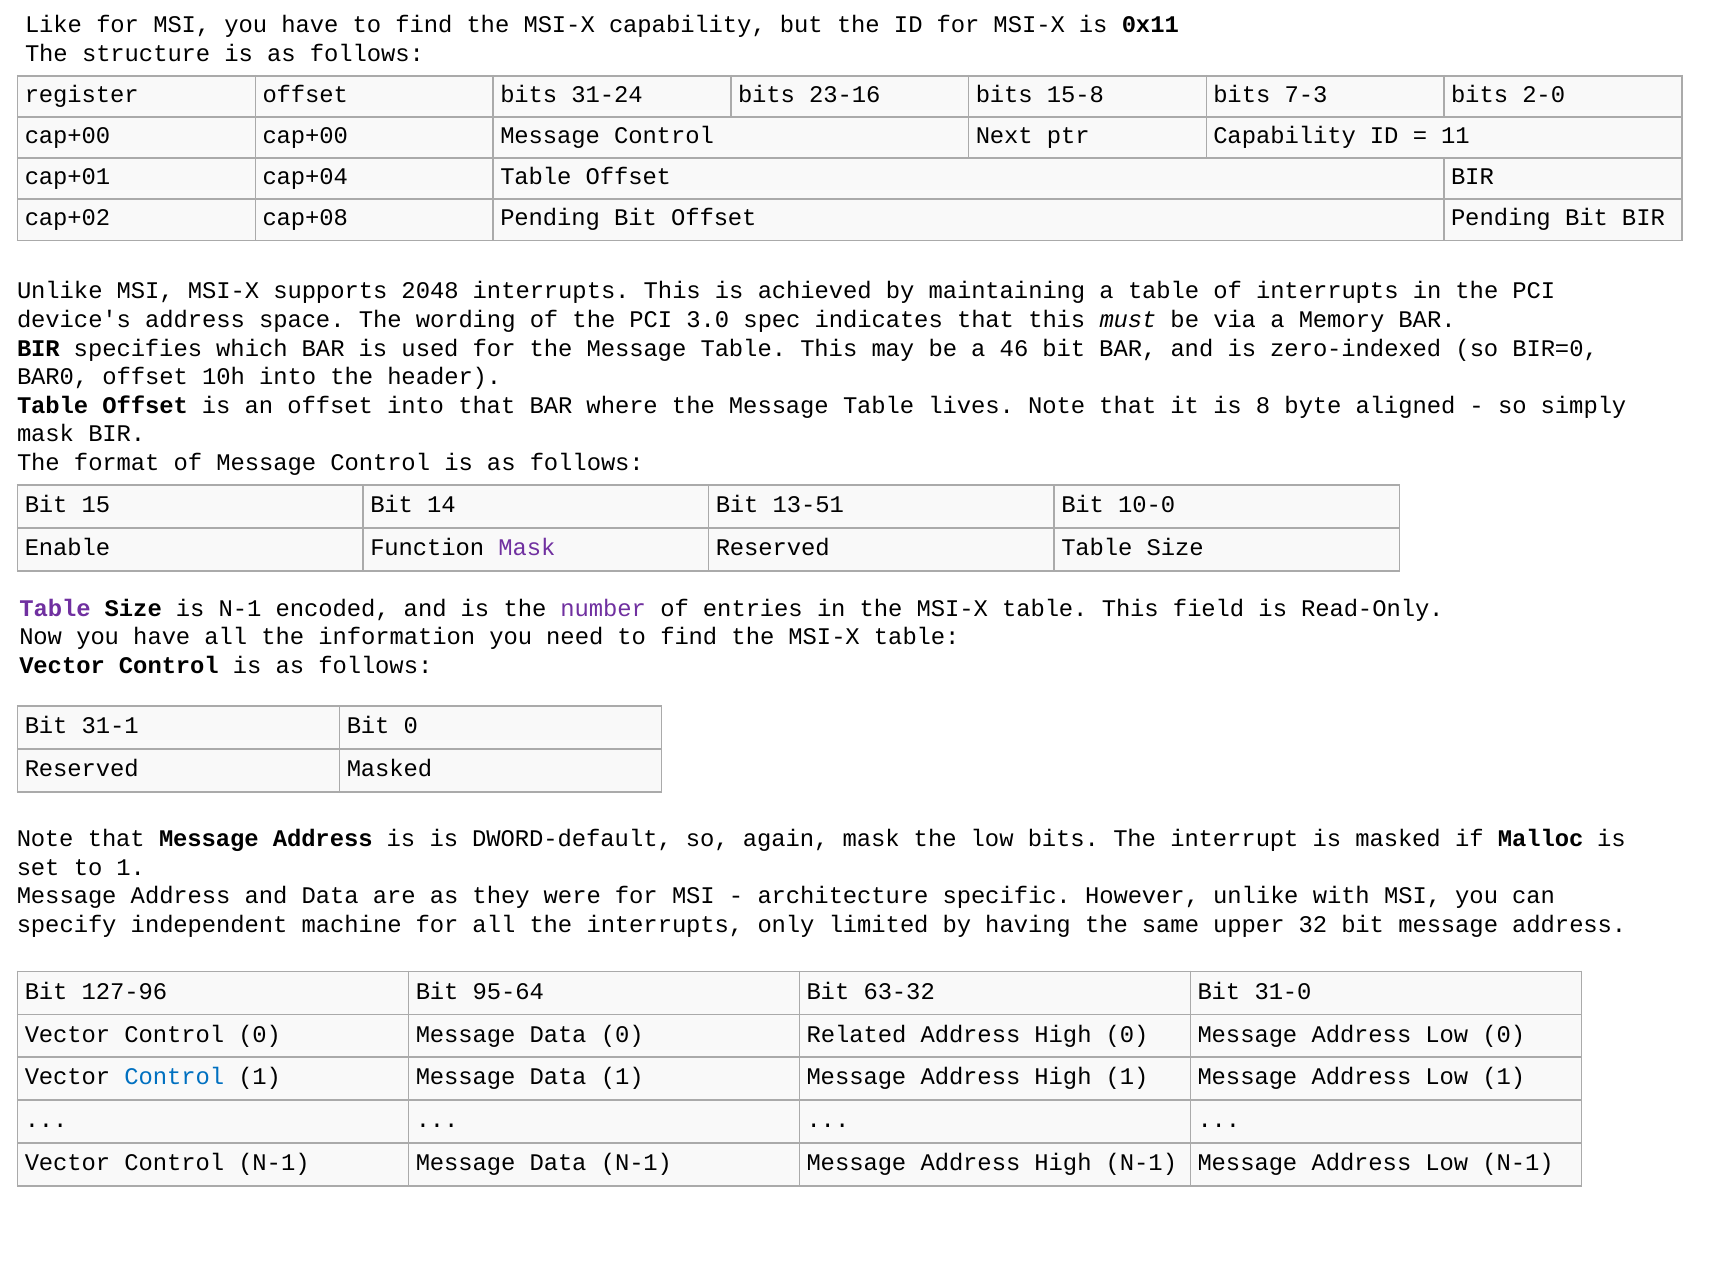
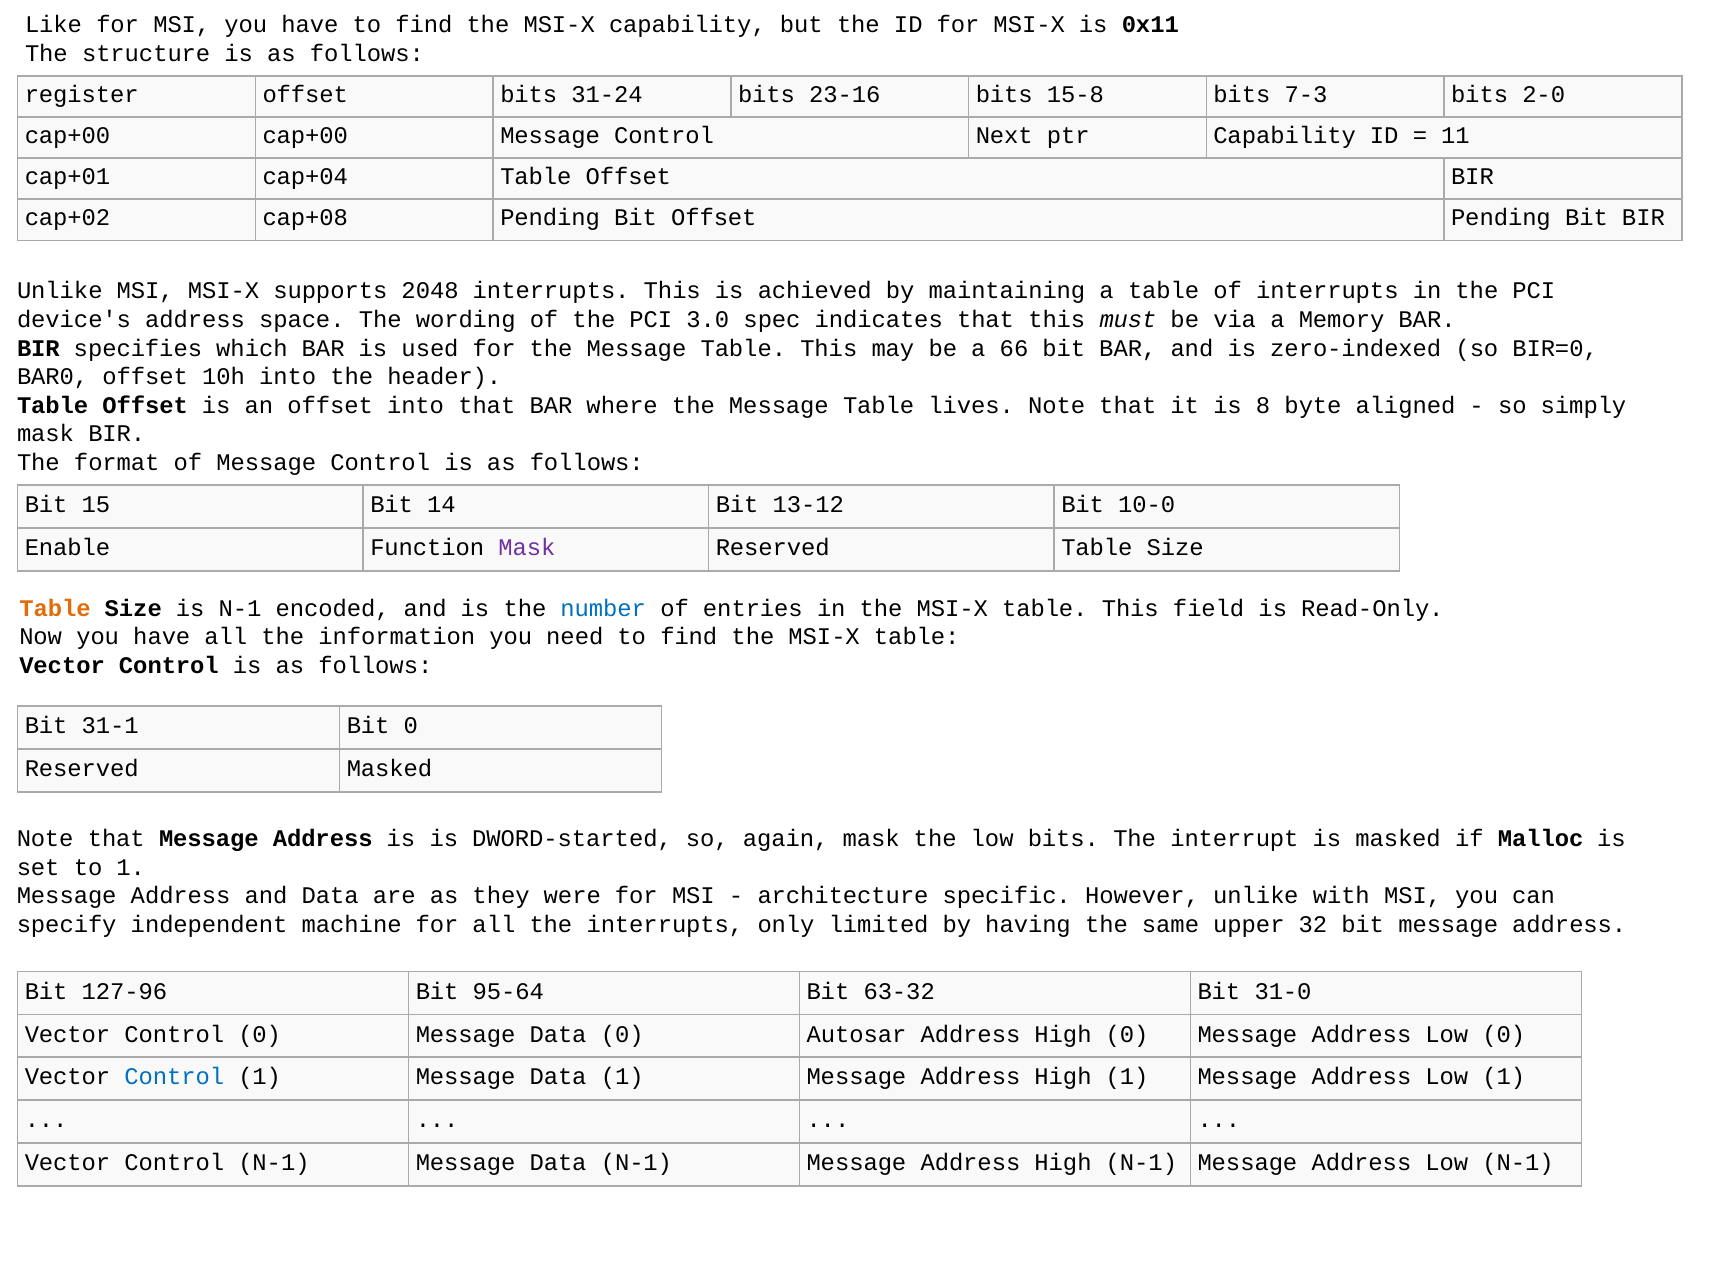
46: 46 -> 66 (1014, 348)
13-51: 13-51 -> 13-12 (808, 505)
Table colour: purple -> orange (55, 608)
number colour: purple -> blue (603, 608)
DWORD-default: DWORD-default -> DWORD-started (572, 839)
Related: Related -> Autosar (857, 1034)
